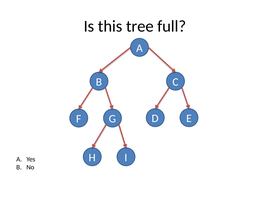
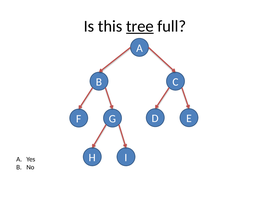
tree underline: none -> present (140, 26)
